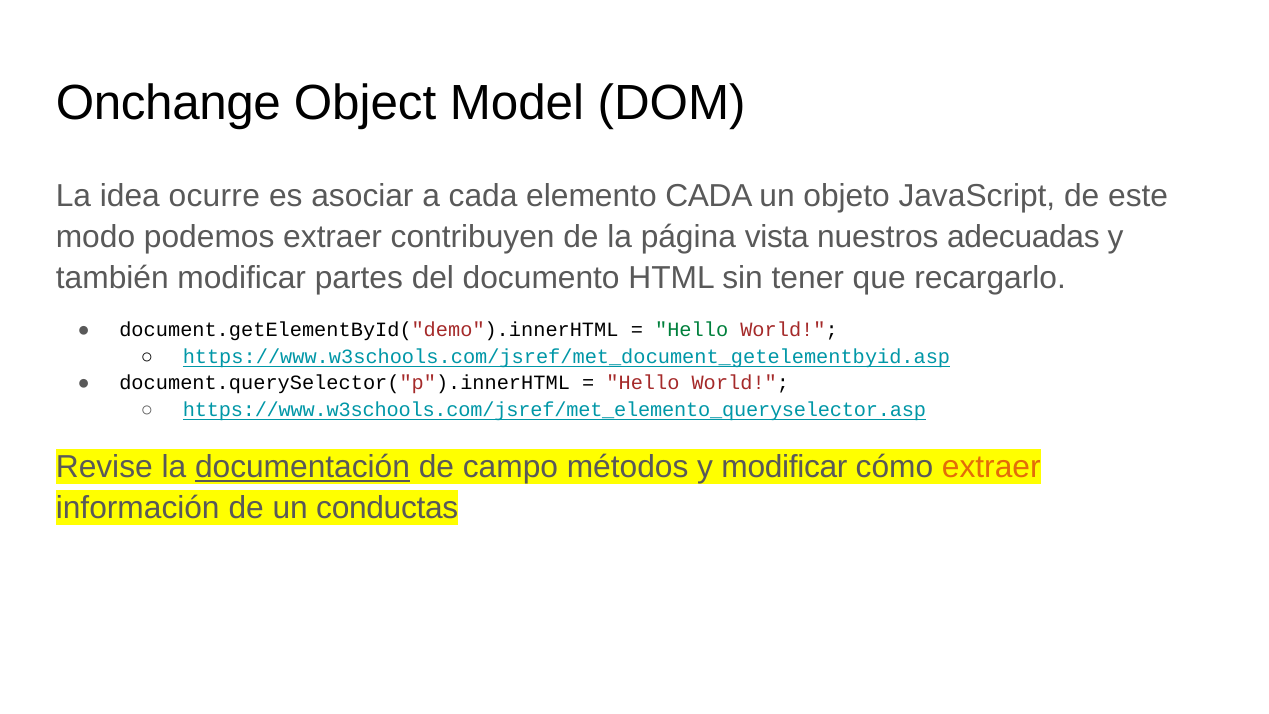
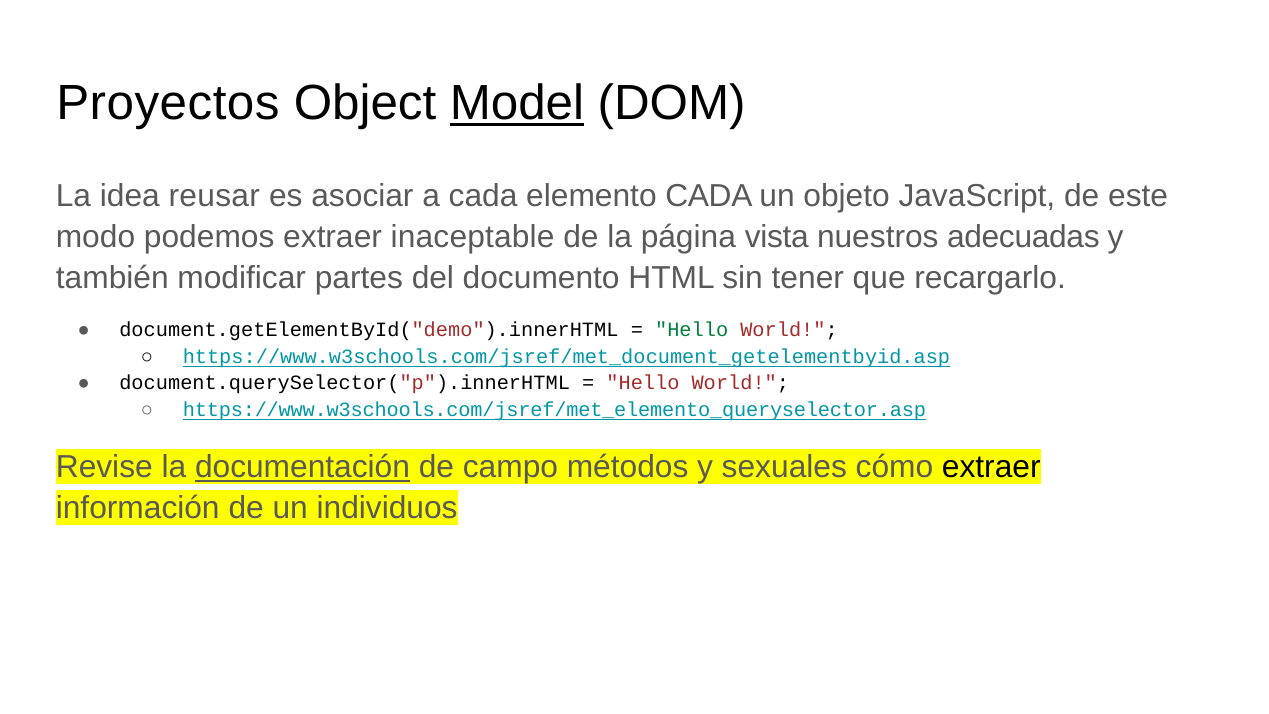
Onchange: Onchange -> Proyectos (168, 103)
Model underline: none -> present (517, 103)
ocurre: ocurre -> reusar (214, 196)
contribuyen: contribuyen -> inaceptable (473, 237)
y modificar: modificar -> sexuales (784, 467)
extraer colour: orange -> black (991, 467)
conductas: conductas -> individuos (387, 508)
